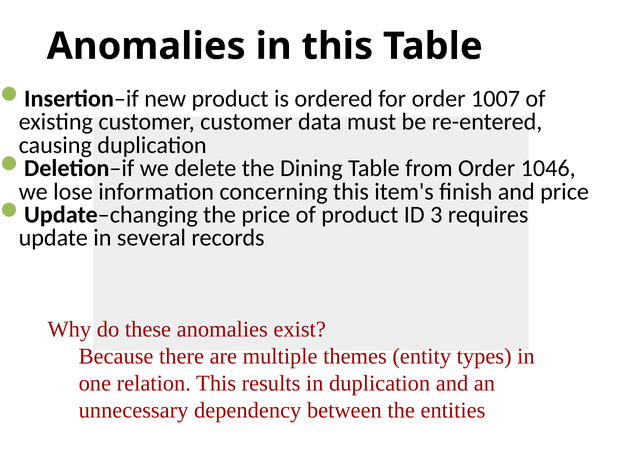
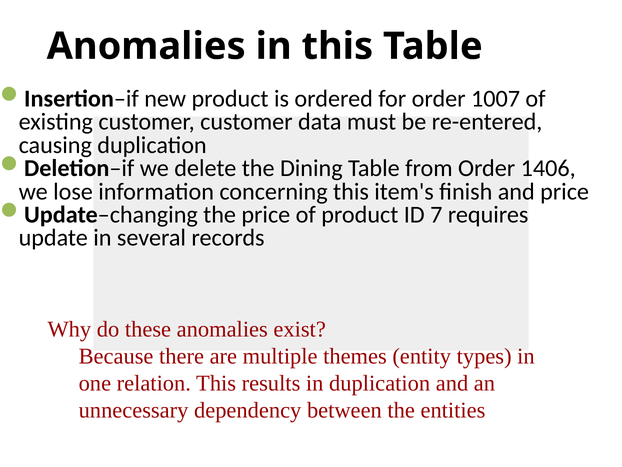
1046: 1046 -> 1406 (548, 168)
3: 3 -> 7 (436, 214)
